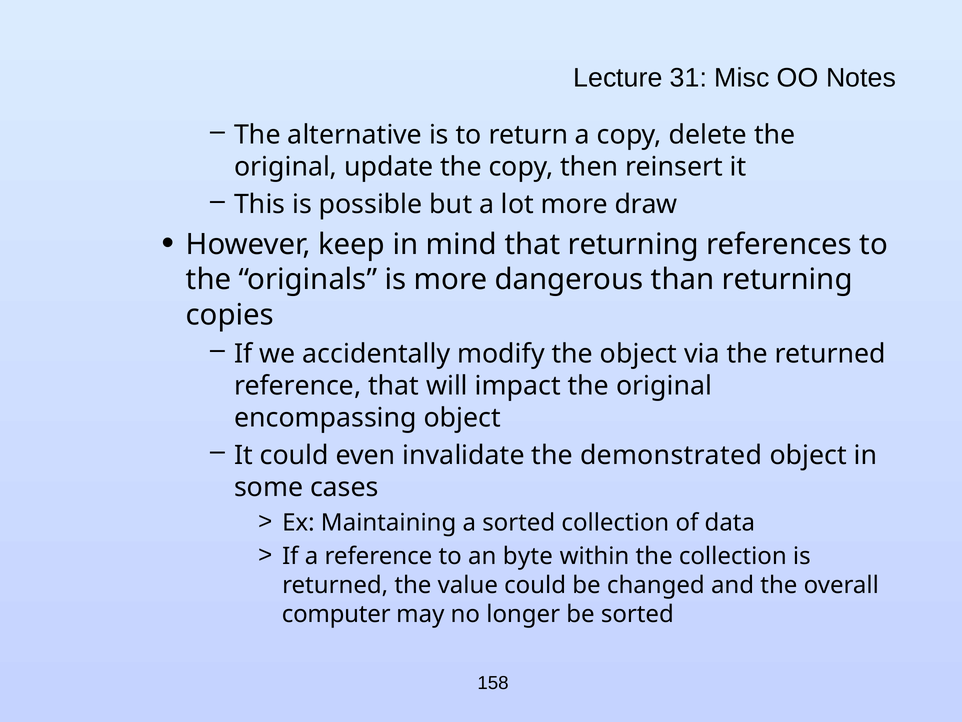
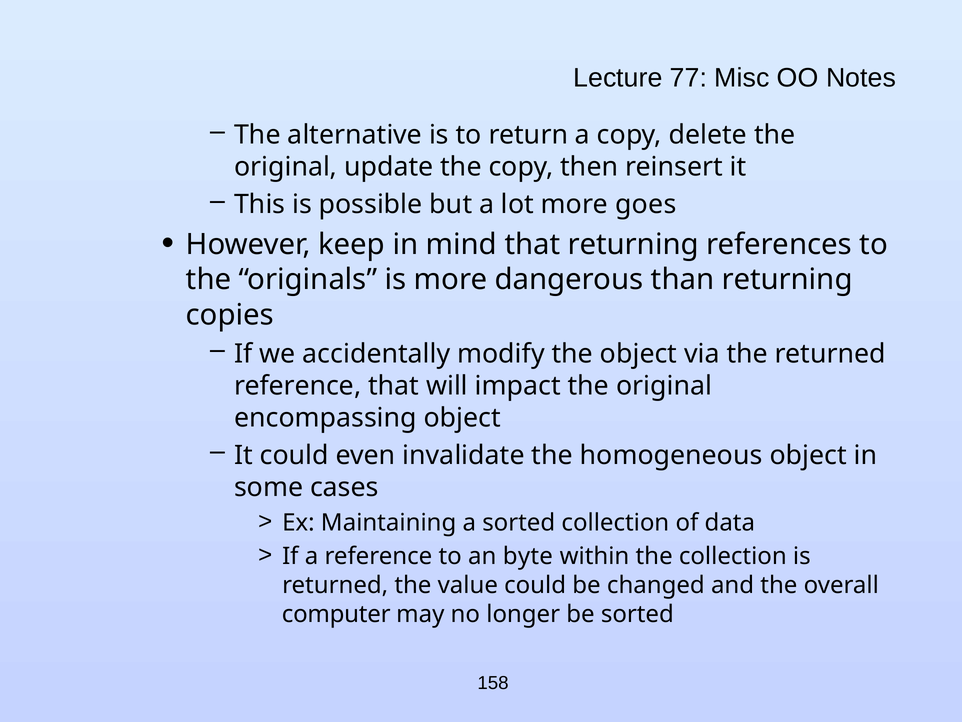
31: 31 -> 77 (689, 78)
draw: draw -> goes (646, 204)
demonstrated: demonstrated -> homogeneous (671, 455)
